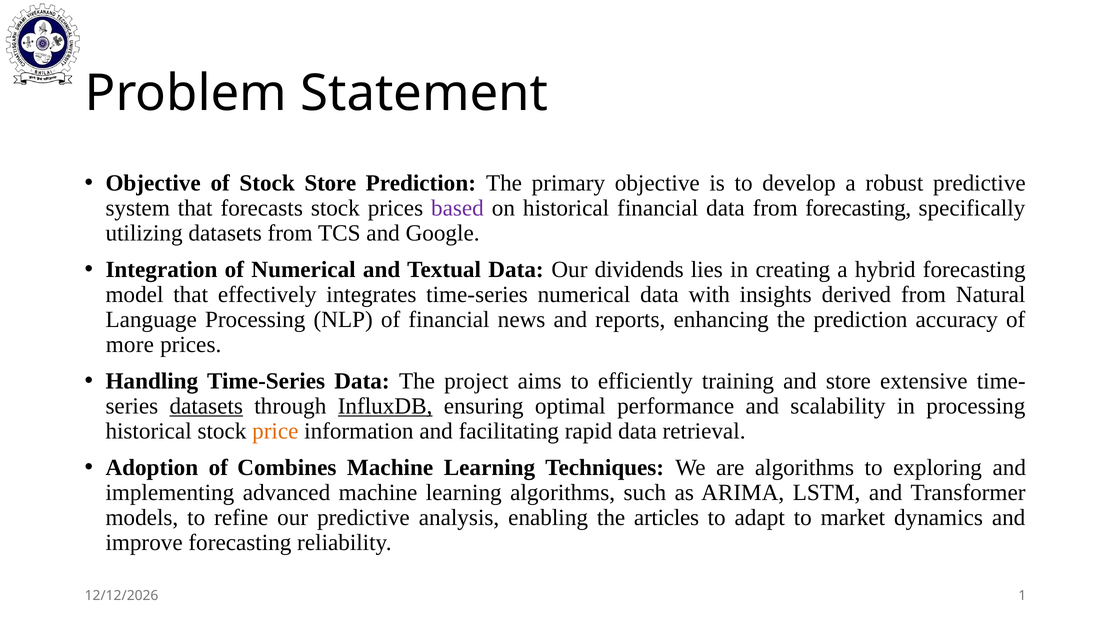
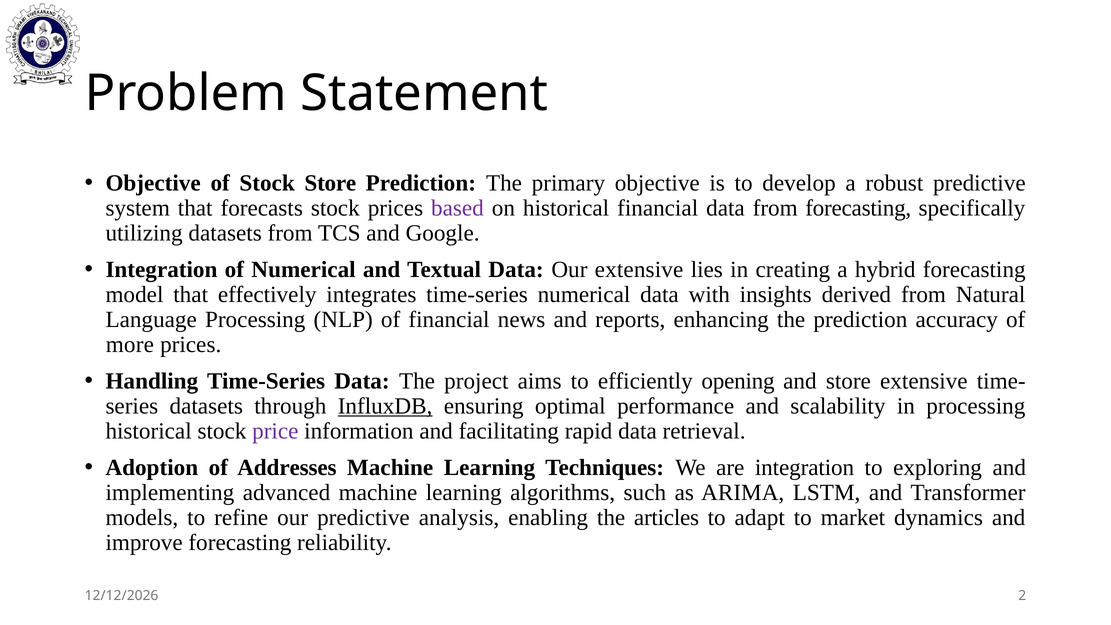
Our dividends: dividends -> extensive (639, 269)
training: training -> opening (738, 381)
datasets underline: present -> none (206, 406)
price colour: orange -> purple (275, 431)
Combines: Combines -> Addresses (287, 468)
are algorithms: algorithms -> integration (805, 468)
1: 1 -> 2 (1022, 596)
